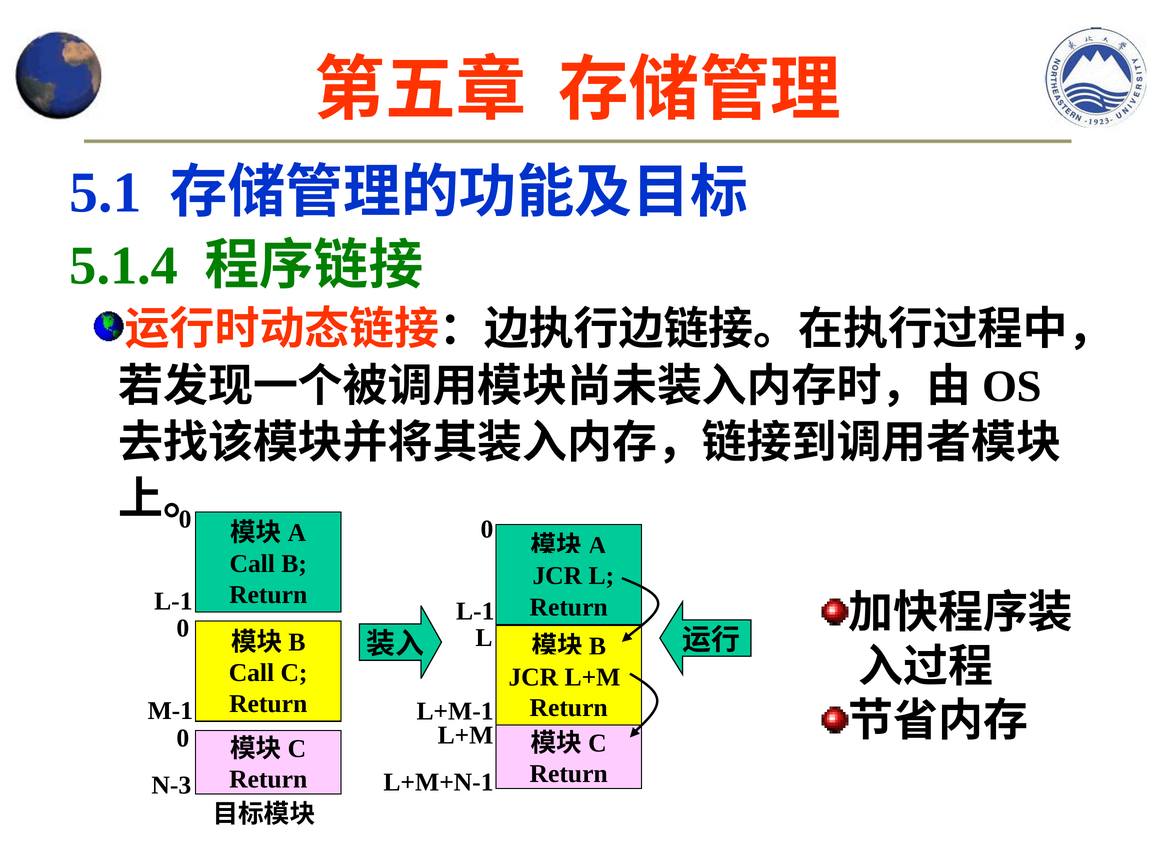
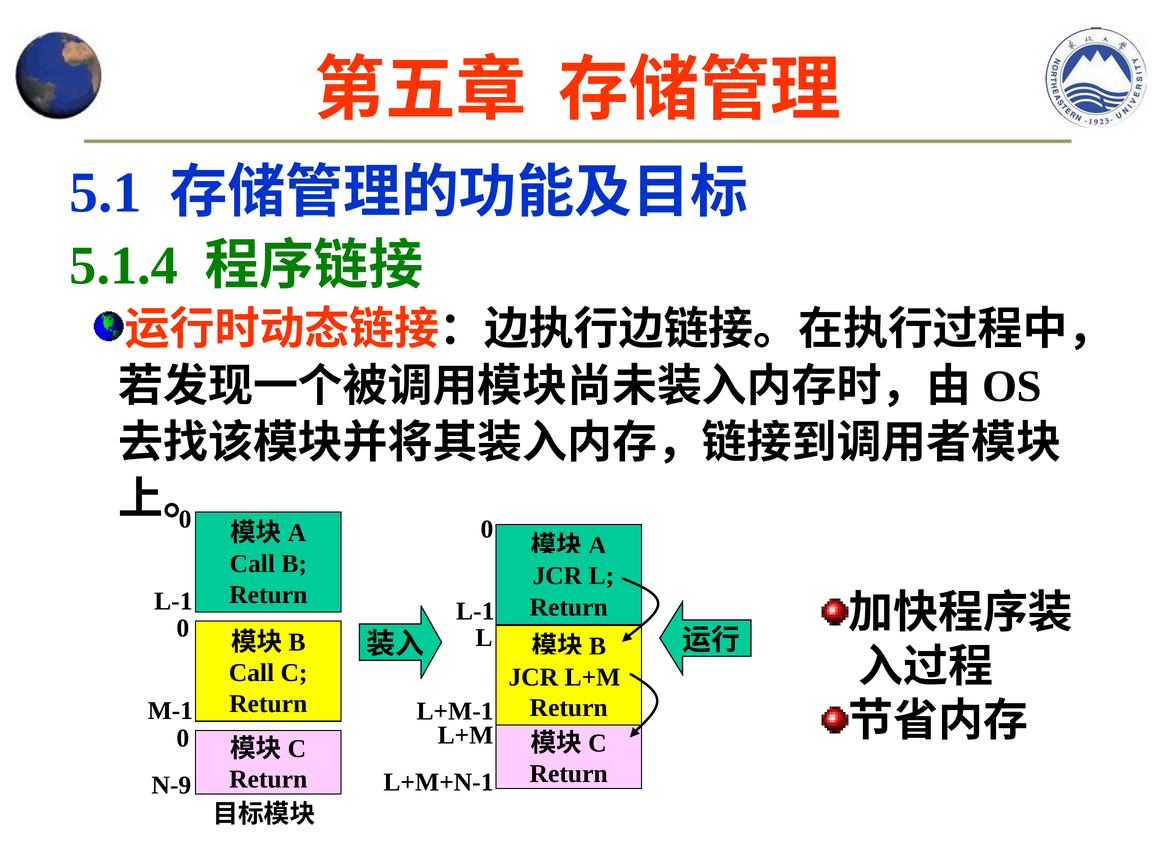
N-3: N-3 -> N-9 (171, 785)
